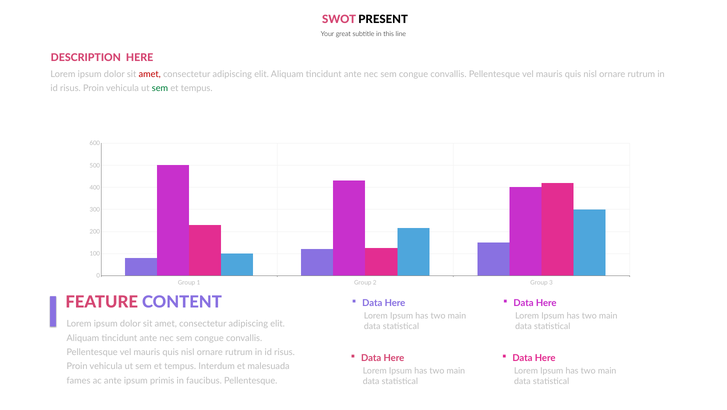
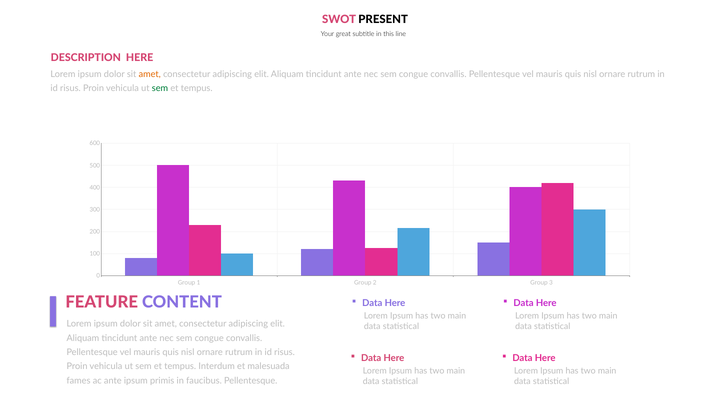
amet colour: red -> orange (150, 74)
